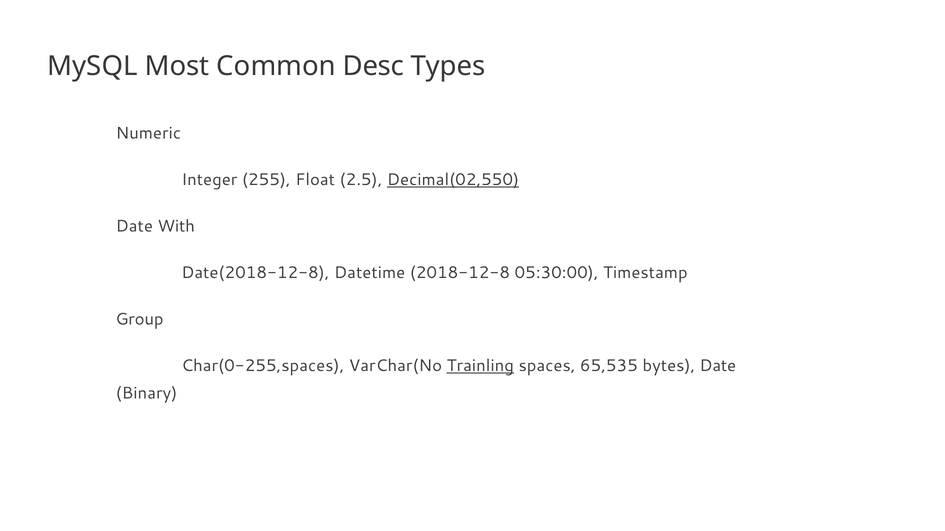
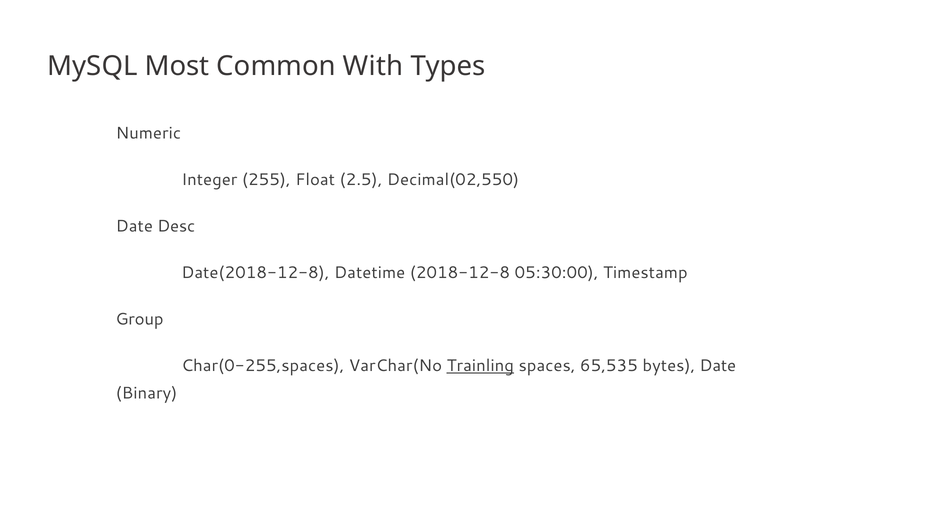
Desc: Desc -> With (373, 66)
Decimal(02,550 underline: present -> none (453, 180)
With: With -> Desc (176, 227)
